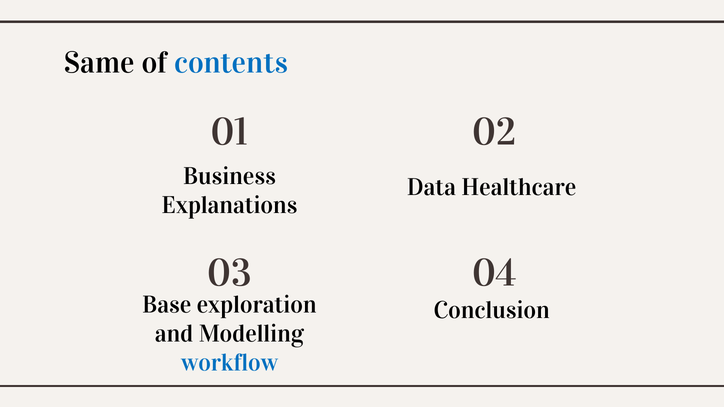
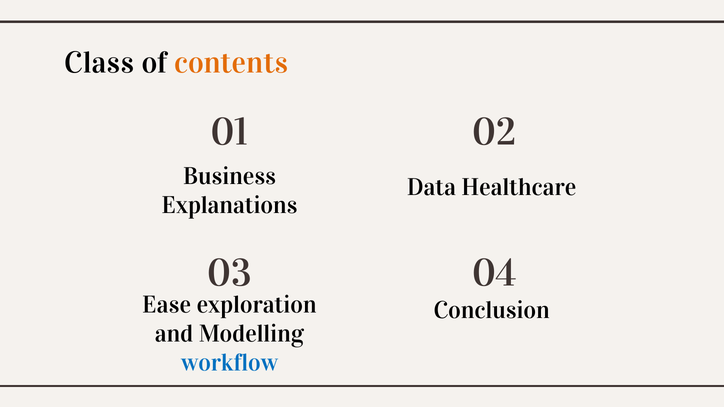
Same: Same -> Class (99, 63)
contents colour: blue -> orange (231, 63)
Base: Base -> Ease (167, 305)
